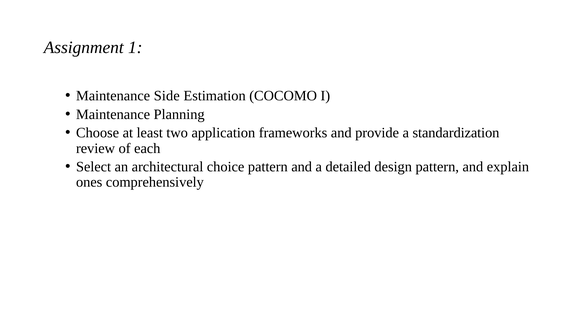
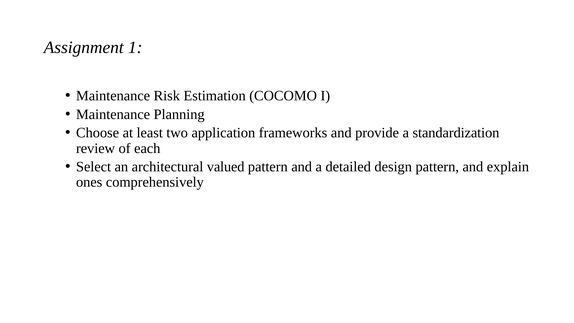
Side: Side -> Risk (167, 96)
choice: choice -> valued (226, 167)
